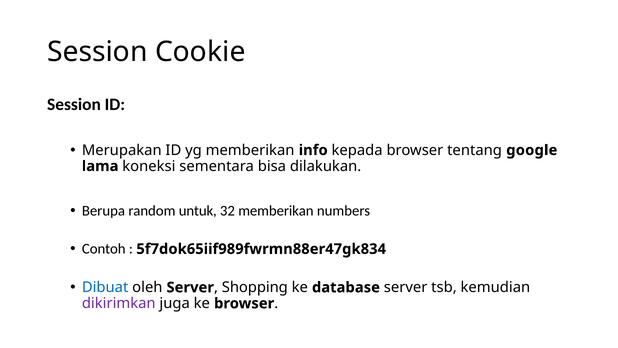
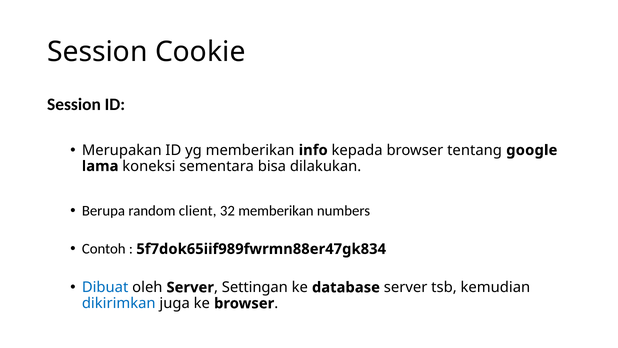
untuk: untuk -> client (198, 210)
Shopping: Shopping -> Settingan (255, 287)
dikirimkan colour: purple -> blue (119, 303)
